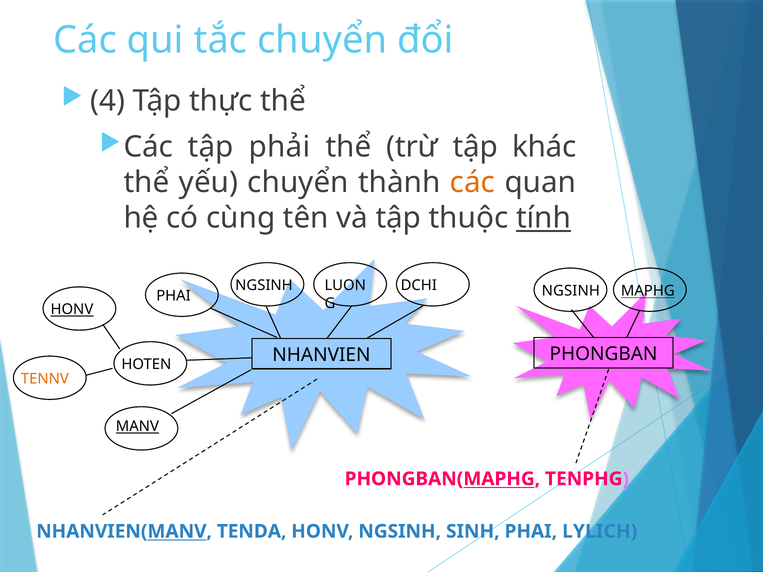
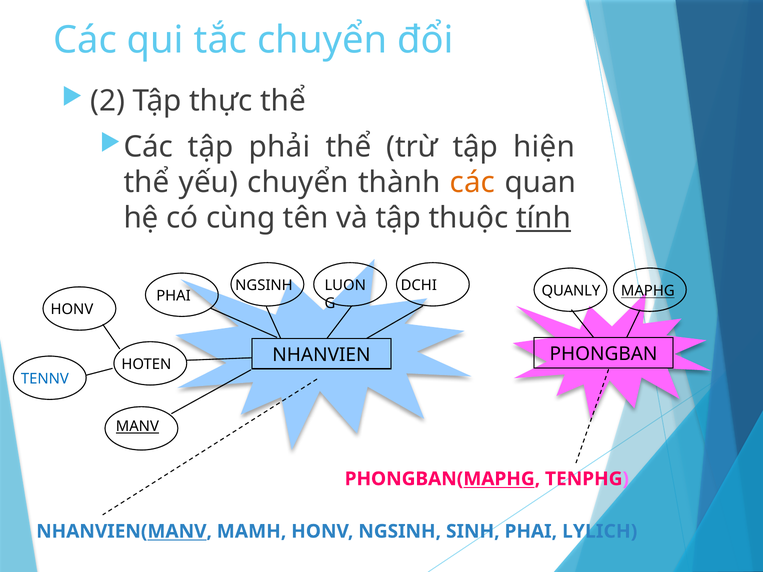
4: 4 -> 2 (108, 101)
khác: khác -> hiện (544, 147)
NGSINH: NGSINH -> QUANLY (571, 291)
HONV underline: present -> none (72, 310)
TENNV colour: orange -> blue (45, 379)
TENDA: TENDA -> MAMH (252, 532)
